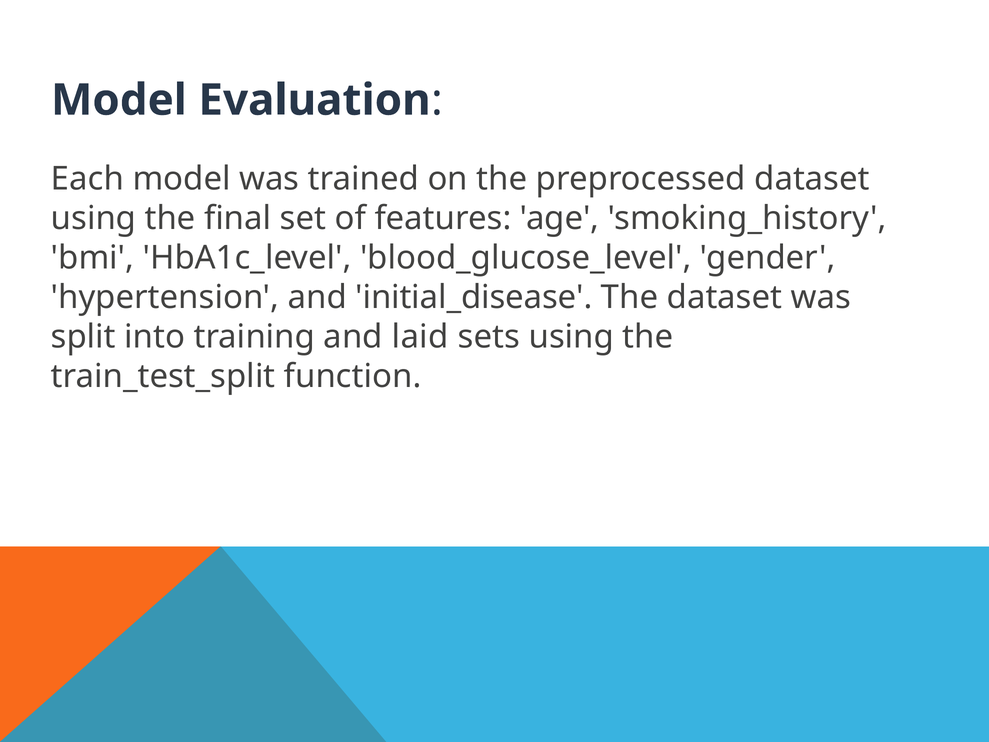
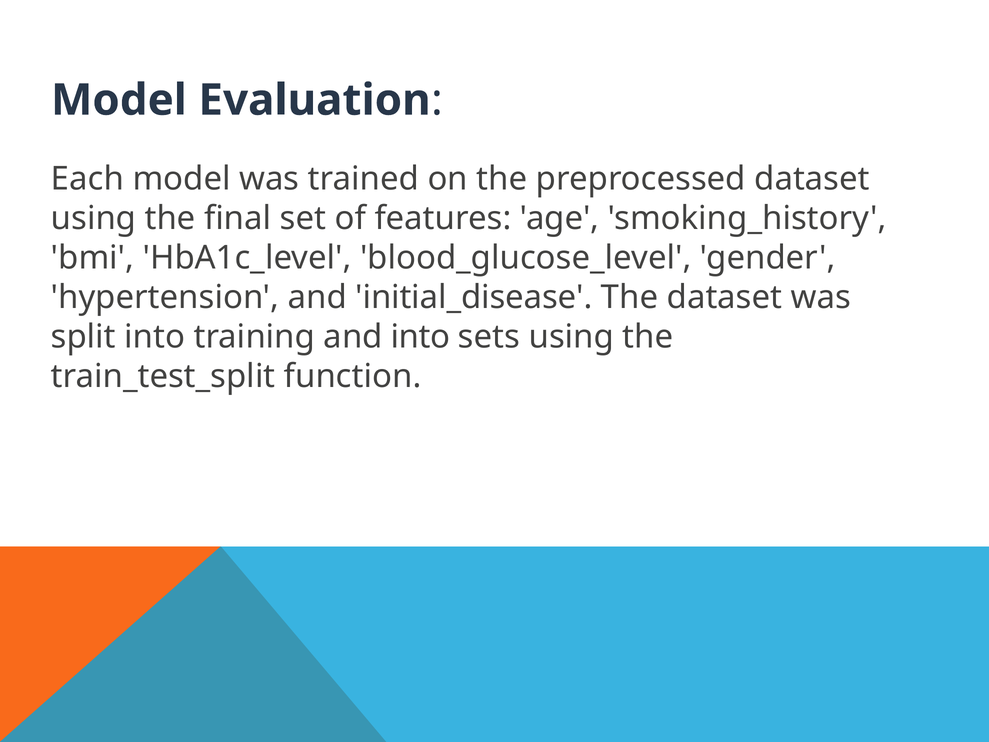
and laid: laid -> into (420, 337)
